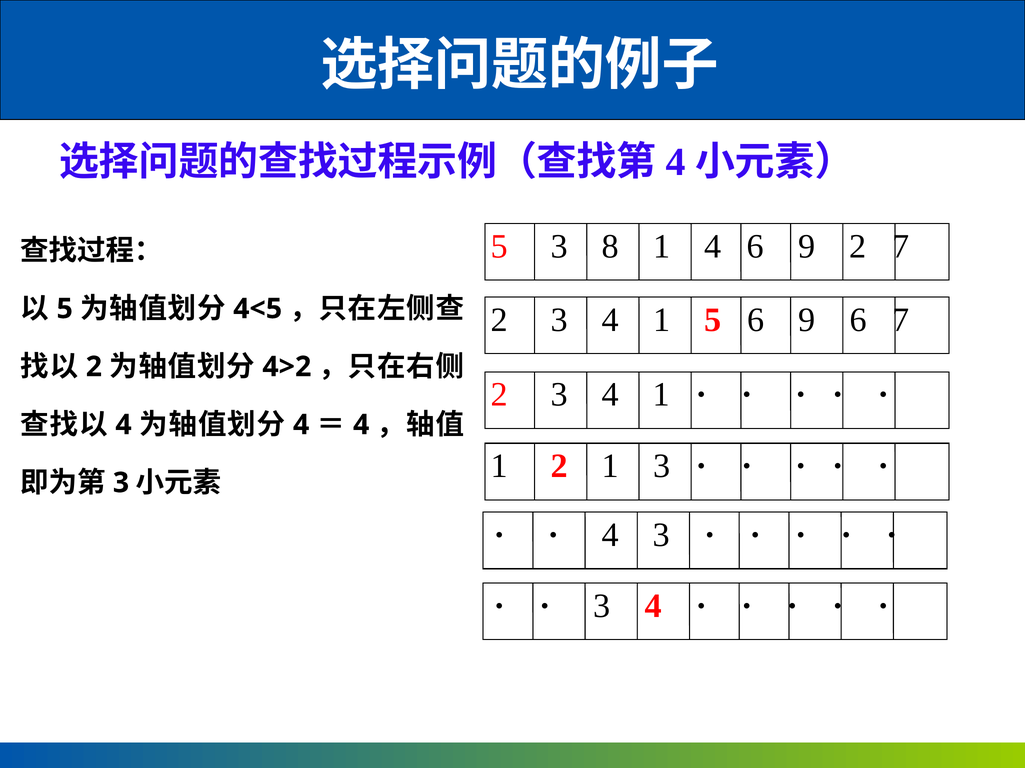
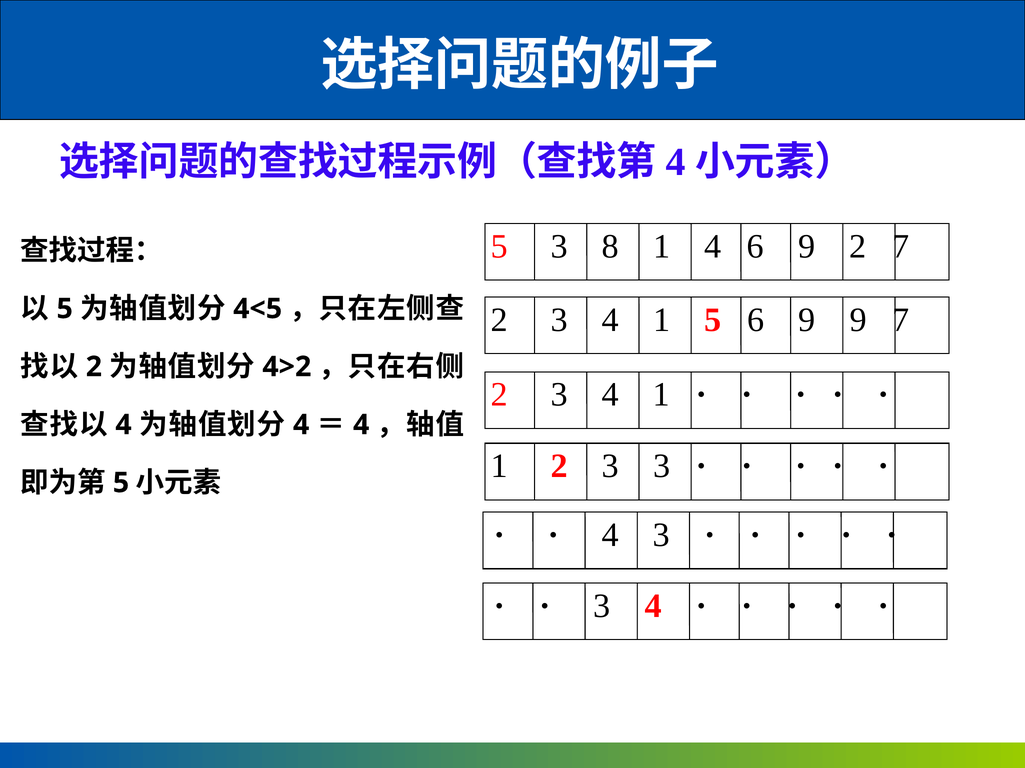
9 6: 6 -> 9 (858, 320)
1 2 1: 1 -> 3 (610, 467)
3: 3 -> 5 (121, 483)
